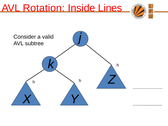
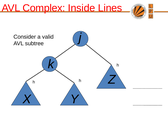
Rotation: Rotation -> Complex (44, 8)
